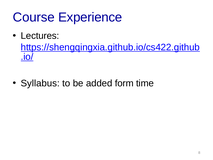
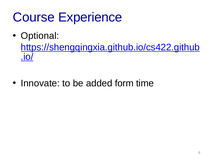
Lectures: Lectures -> Optional (40, 36)
Syllabus: Syllabus -> Innovate (40, 83)
